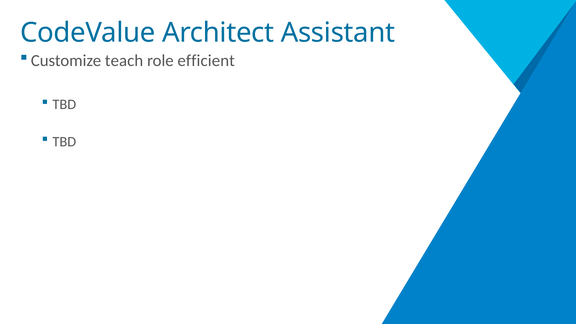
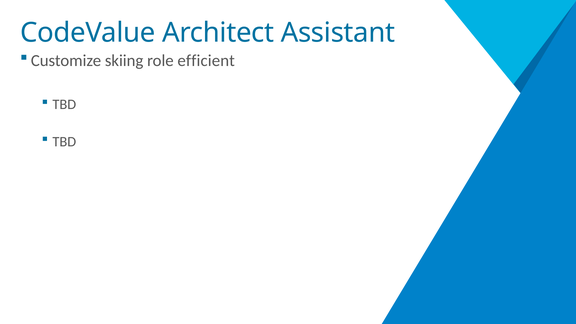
teach: teach -> skiing (124, 61)
